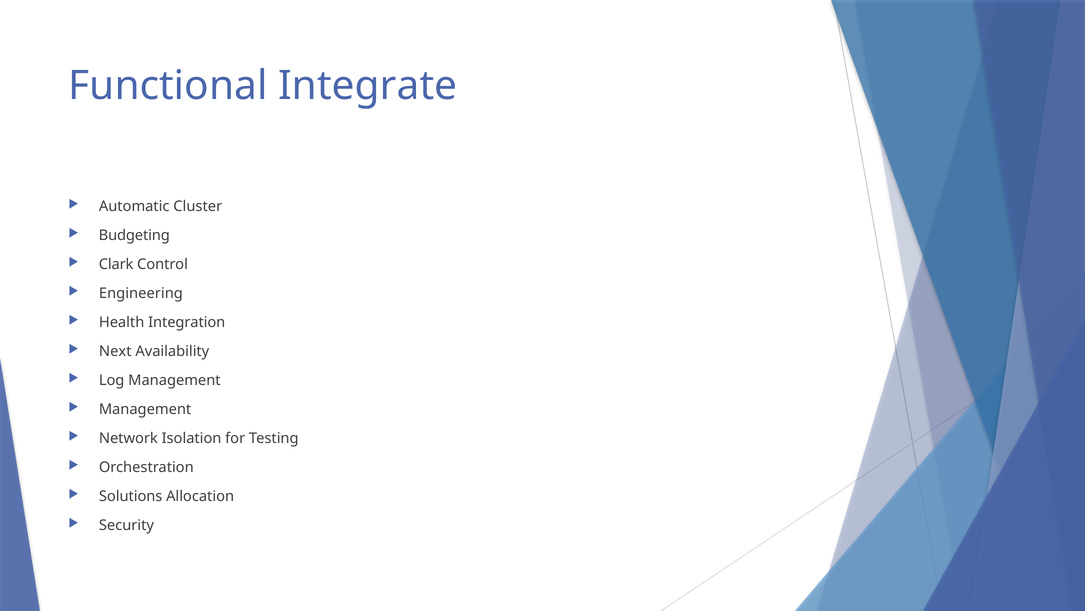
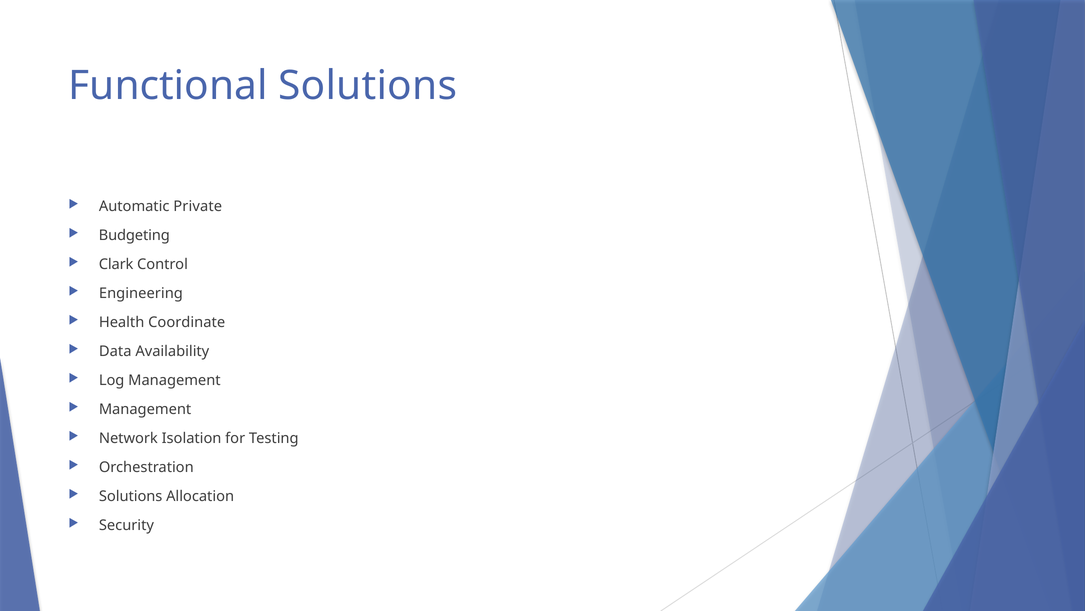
Functional Integrate: Integrate -> Solutions (368, 86)
Cluster: Cluster -> Private (198, 206)
Integration: Integration -> Coordinate (187, 322)
Next: Next -> Data (115, 351)
